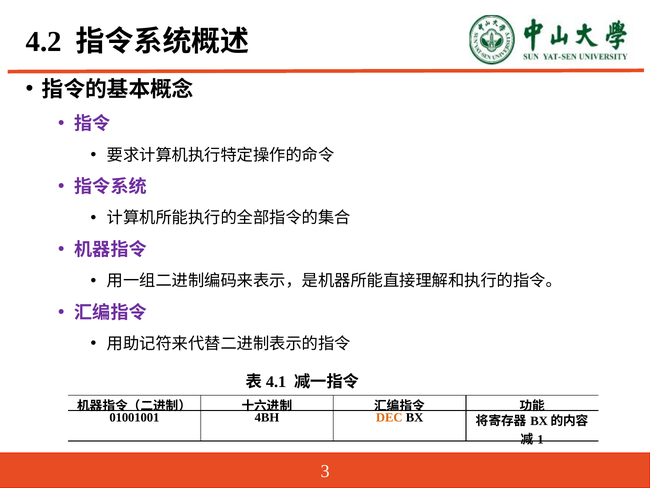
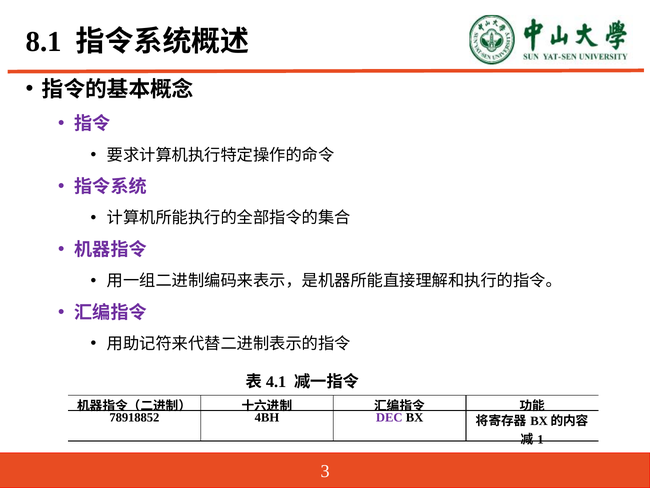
4.2: 4.2 -> 8.1 (44, 42)
01001001: 01001001 -> 78918852 (134, 417)
DEC colour: orange -> purple (389, 417)
